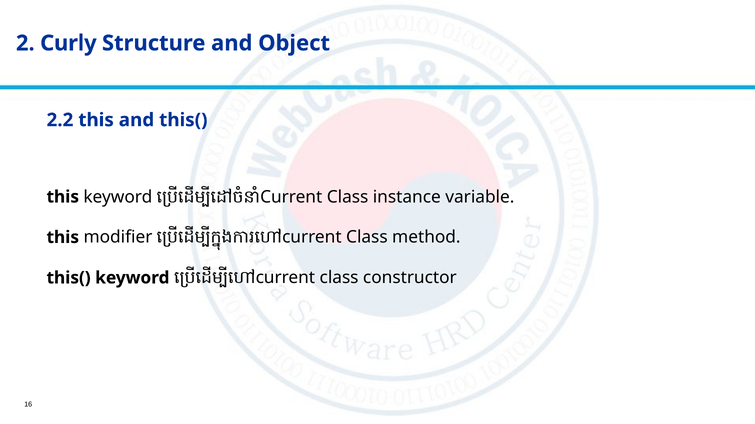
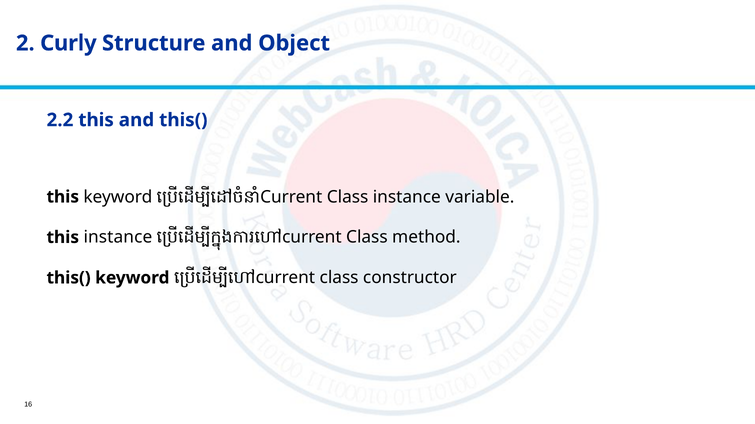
this modifier: modifier -> instance (118, 238)
